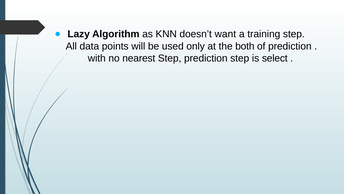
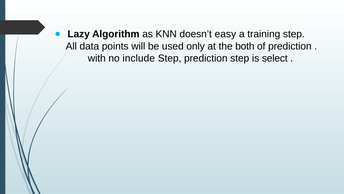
want: want -> easy (225, 34)
nearest: nearest -> include (139, 58)
